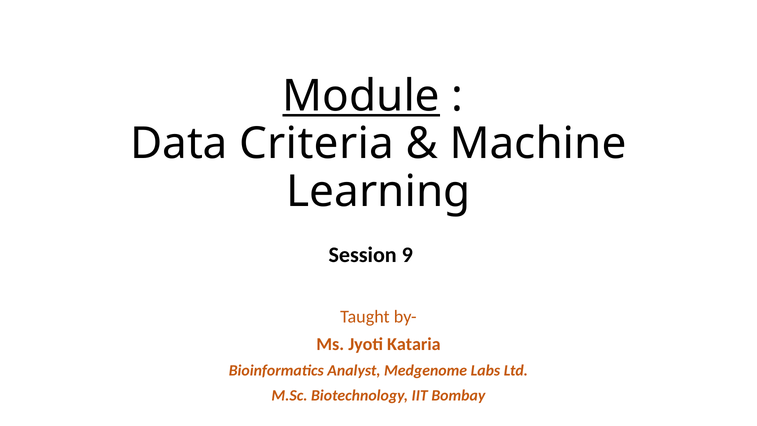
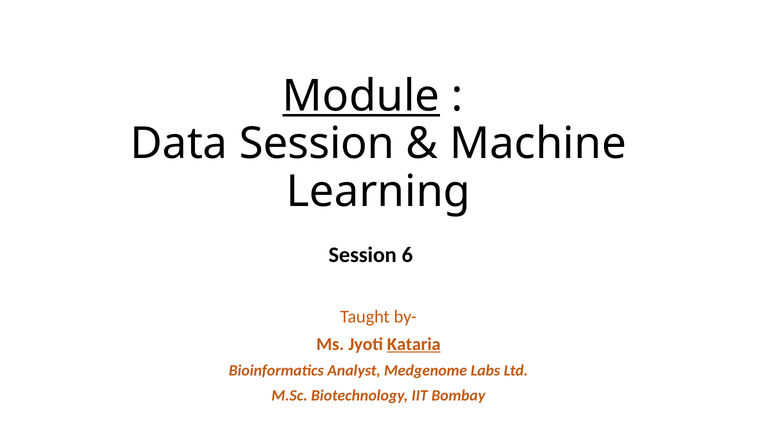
Data Criteria: Criteria -> Session (317, 144)
9: 9 -> 6 (407, 255)
Kataria underline: none -> present (414, 344)
